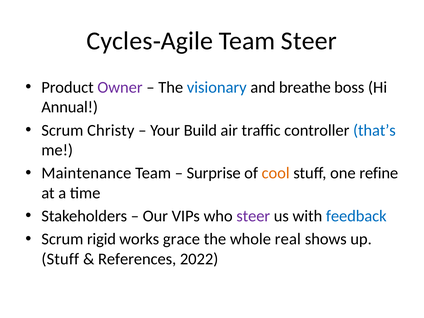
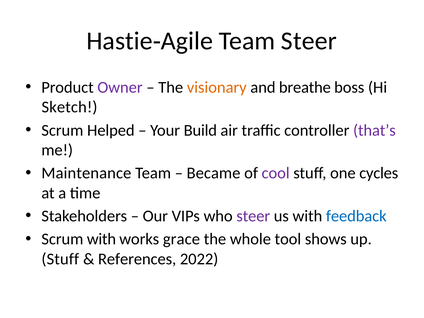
Cycles: Cycles -> Hastie (120, 41)
visionary colour: blue -> orange (217, 87)
Annual: Annual -> Sketch (69, 107)
Christy: Christy -> Helped (111, 130)
that’s colour: blue -> purple (374, 130)
Surprise: Surprise -> Became (214, 173)
cool colour: orange -> purple (276, 173)
refine: refine -> cycles (379, 173)
Scrum rigid: rigid -> with (101, 239)
real: real -> tool (288, 239)
